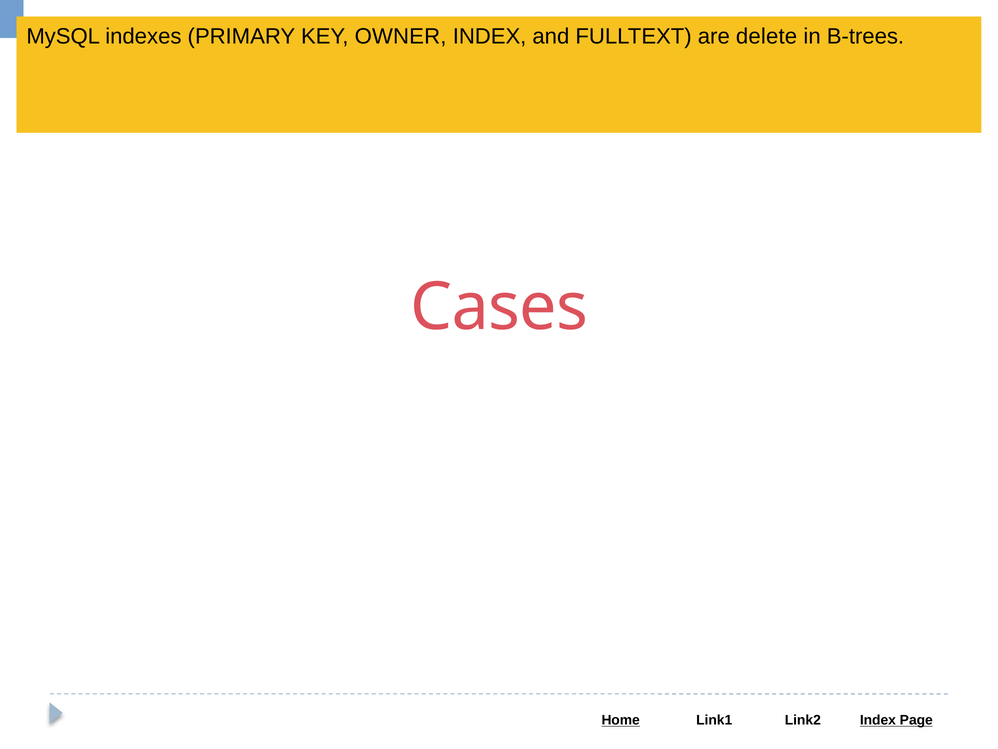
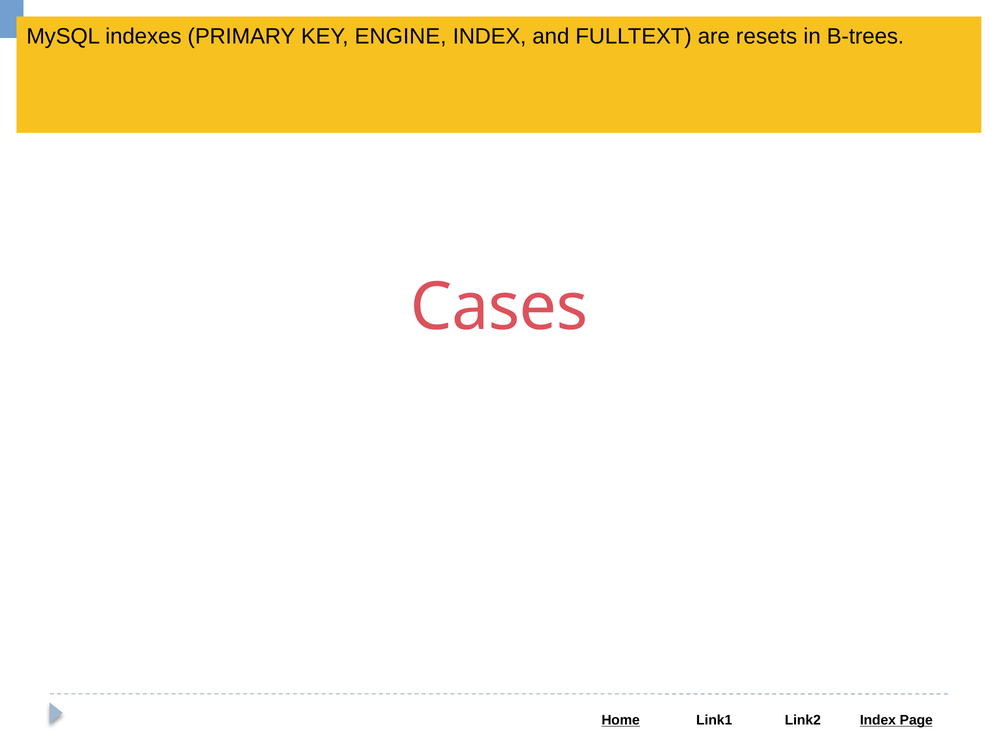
OWNER: OWNER -> ENGINE (401, 36)
delete: delete -> resets (767, 36)
